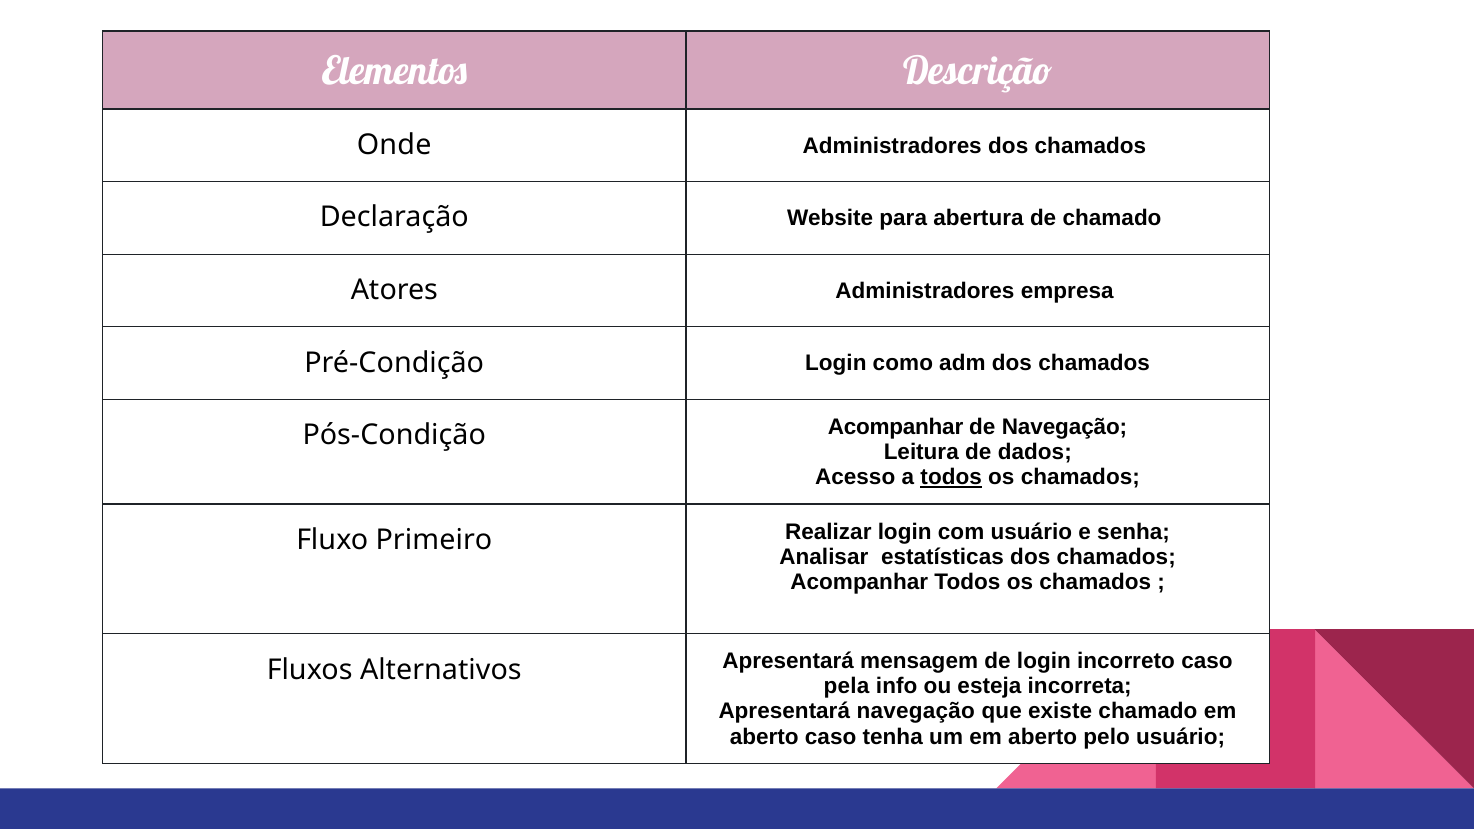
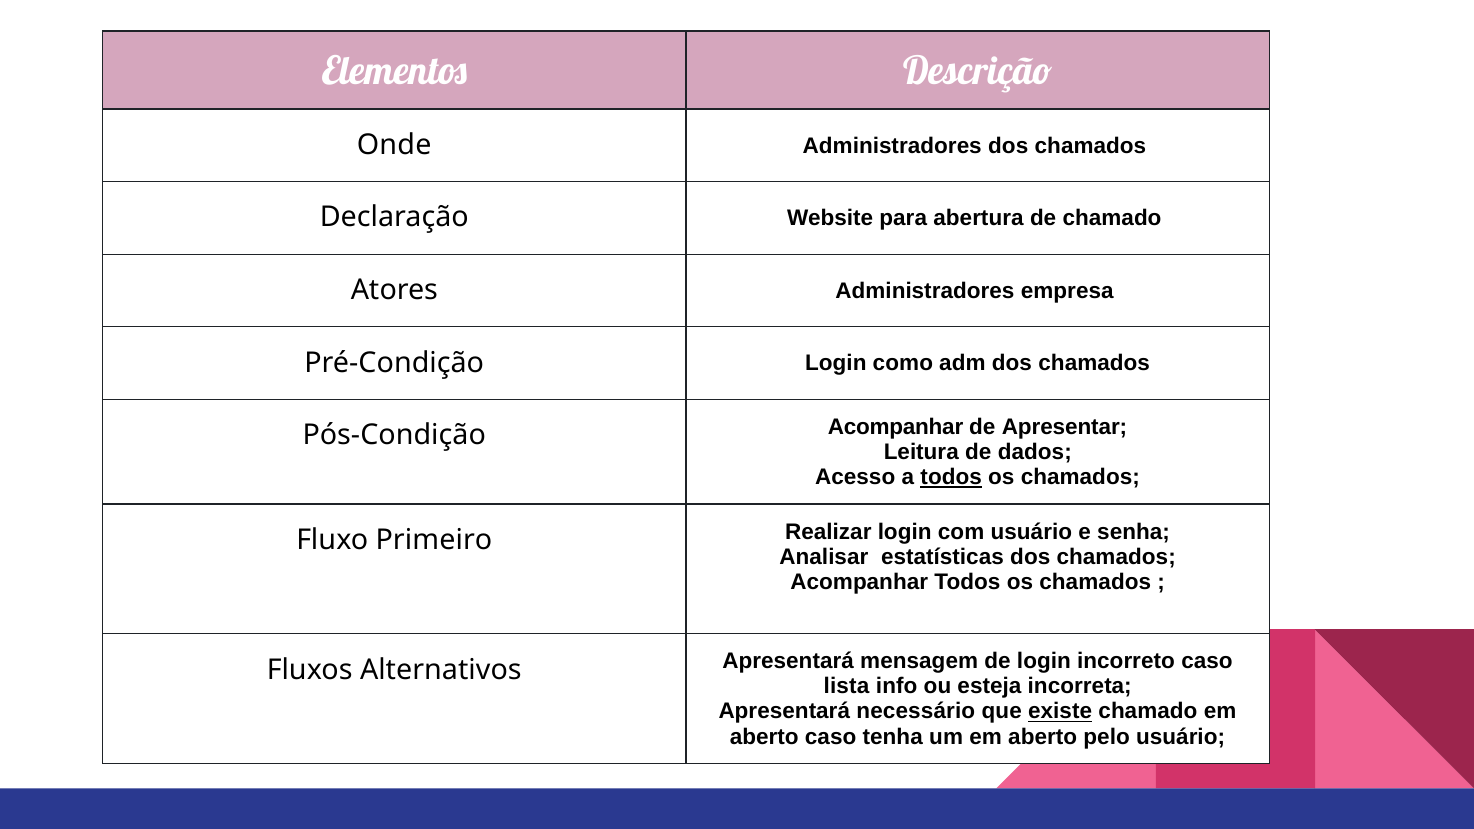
de Navegação: Navegação -> Apresentar (1065, 427)
pela: pela -> lista (847, 687)
Apresentará navegação: navegação -> necessário (916, 712)
existe underline: none -> present (1060, 712)
